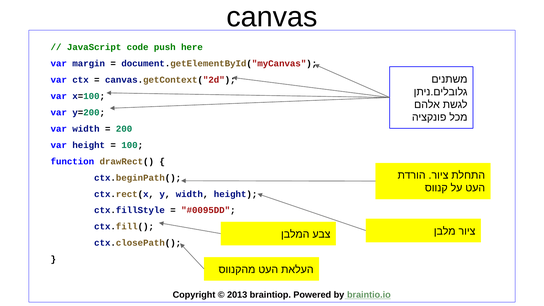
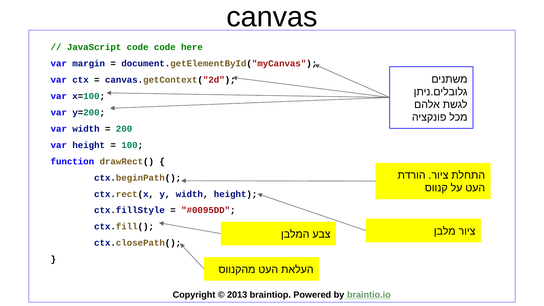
code push: push -> code (165, 47)
